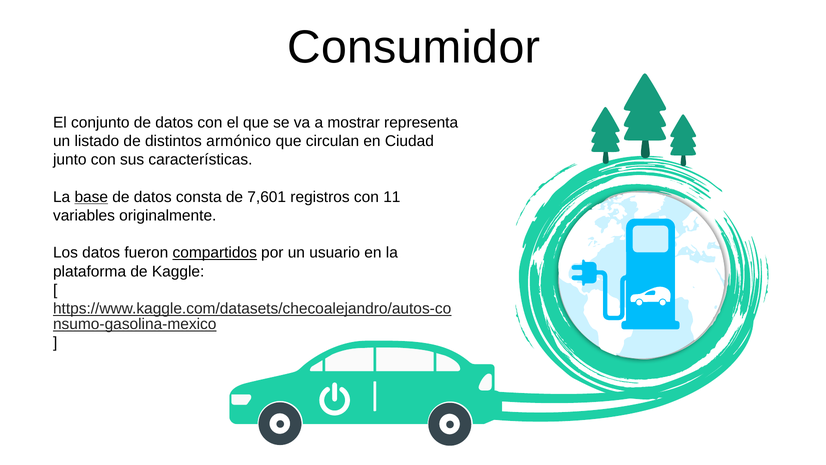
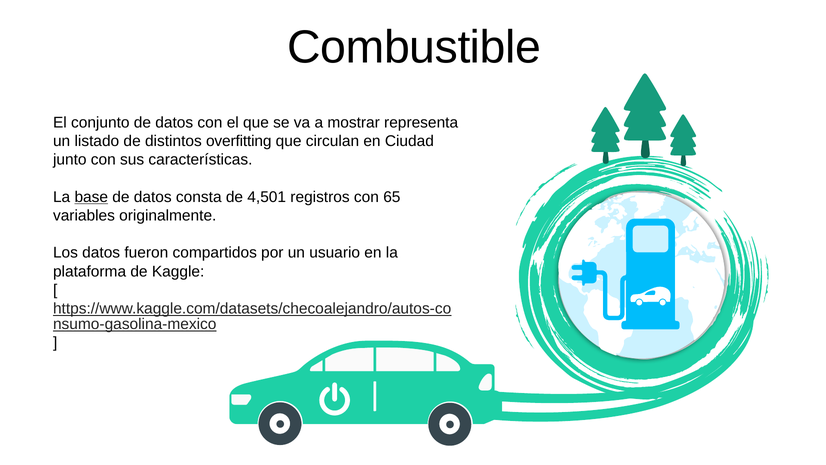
Consumidor: Consumidor -> Combustible (414, 47)
armónico: armónico -> overfitting (239, 141)
7,601: 7,601 -> 4,501 (267, 197)
11: 11 -> 65 (392, 197)
compartidos underline: present -> none (215, 253)
